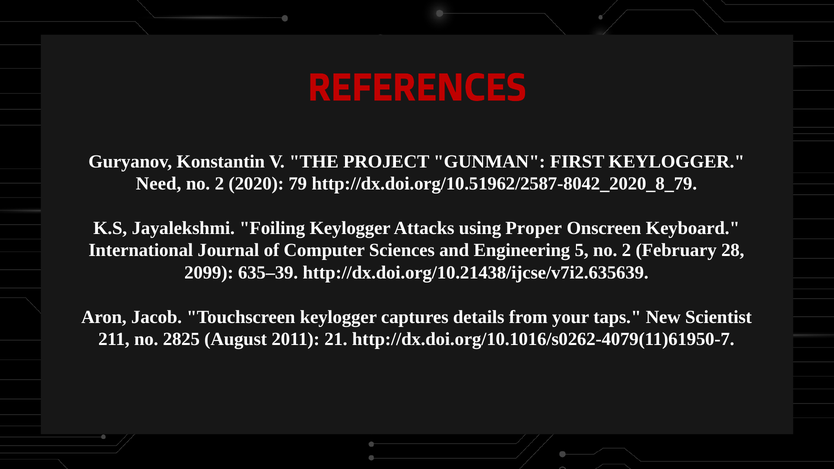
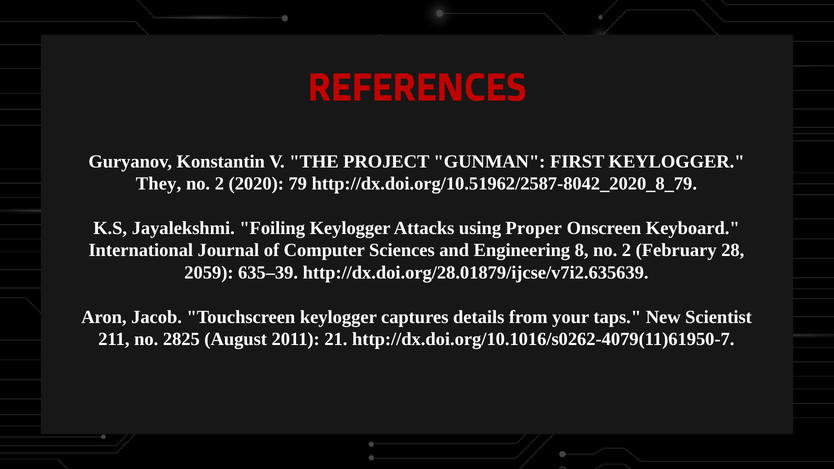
Need: Need -> They (159, 184)
5: 5 -> 8 (582, 250)
2099: 2099 -> 2059 (209, 273)
http://dx.doi.org/10.21438/ijcse/v7i2.635639: http://dx.doi.org/10.21438/ijcse/v7i2.635639 -> http://dx.doi.org/28.01879/ijcse/v7i2.635639 (476, 273)
